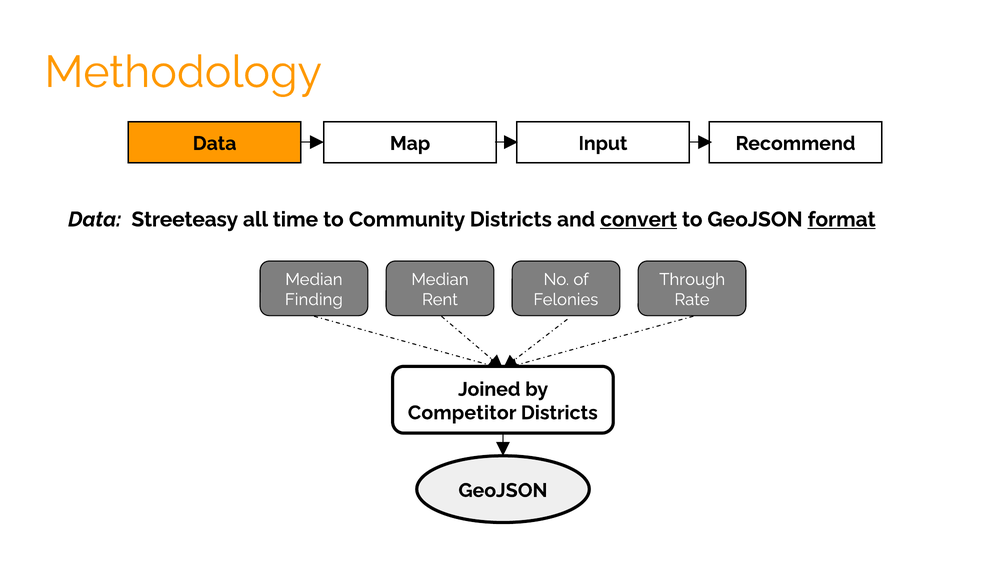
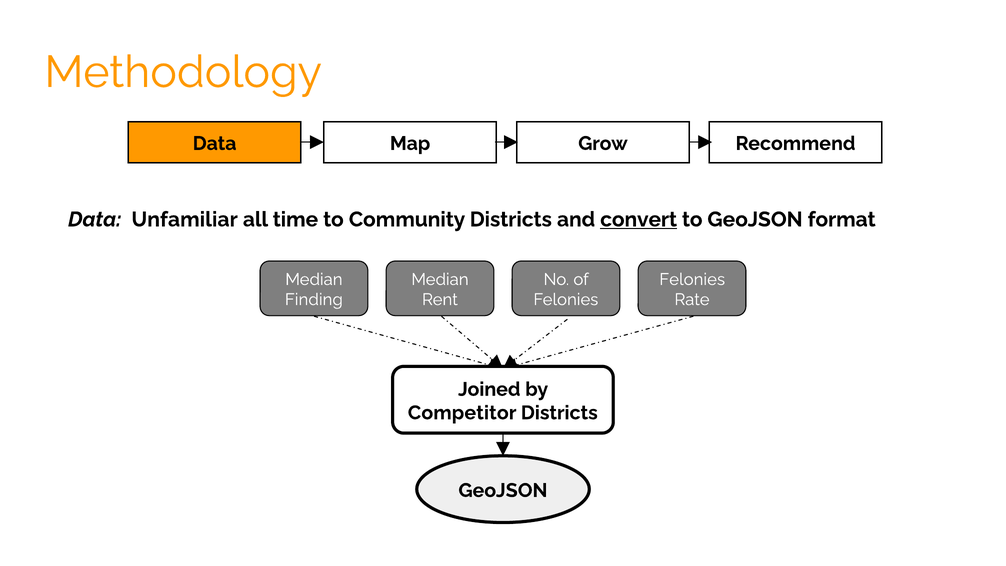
Input: Input -> Grow (603, 143)
Streeteasy: Streeteasy -> Unfamiliar (185, 219)
format underline: present -> none (842, 219)
Through: Through -> Felonies (692, 279)
